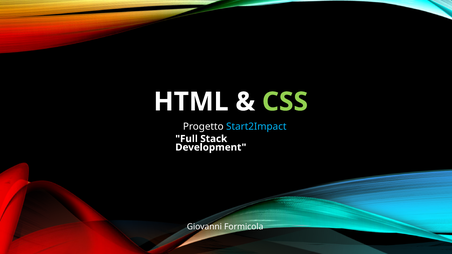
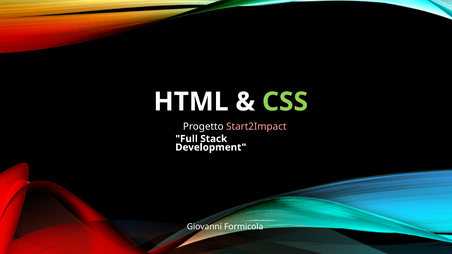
Start2Impact colour: light blue -> pink (256, 127)
